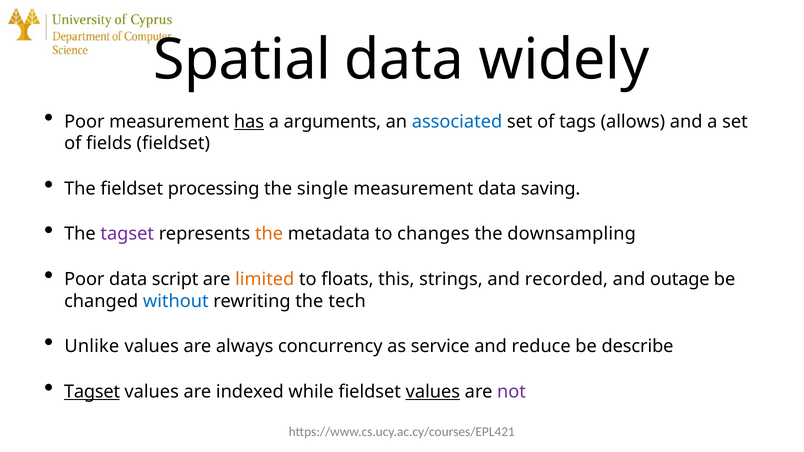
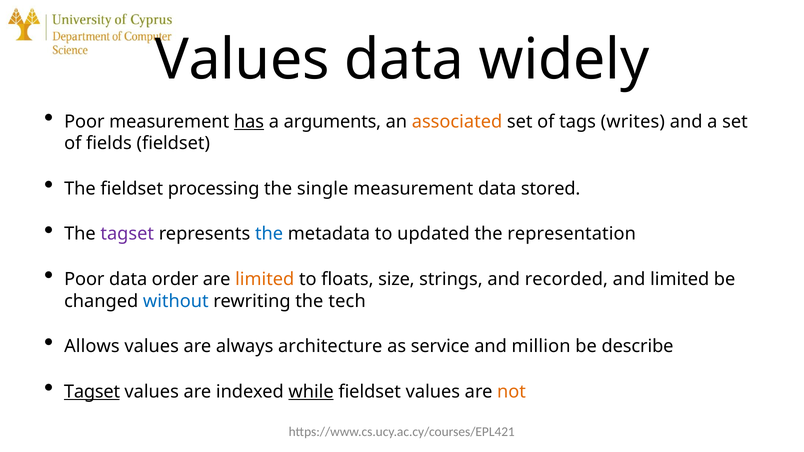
Spatial: Spatial -> Values (242, 60)
associated colour: blue -> orange (457, 122)
allows: allows -> writes (633, 122)
saving: saving -> stored (551, 189)
the colour: orange -> blue (269, 234)
changes: changes -> updated (433, 234)
downsampling: downsampling -> representation (572, 234)
script: script -> order (175, 279)
this: this -> size (396, 279)
and outage: outage -> limited (680, 279)
Unlike: Unlike -> Allows (92, 347)
concurrency: concurrency -> architecture (330, 347)
reduce: reduce -> million (541, 347)
while underline: none -> present (311, 392)
values underline: present -> none (433, 392)
not colour: purple -> orange (512, 392)
